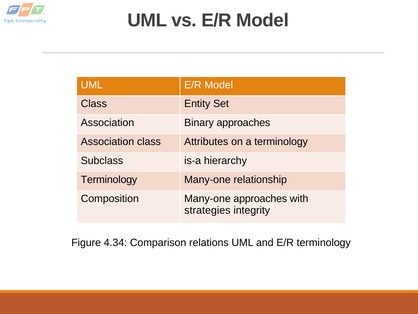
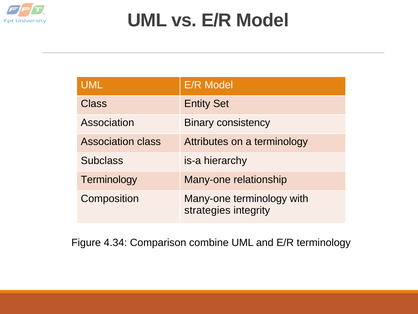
Binary approaches: approaches -> consistency (243, 123)
Many-one approaches: approaches -> terminology (260, 198)
relations: relations -> combine (209, 242)
